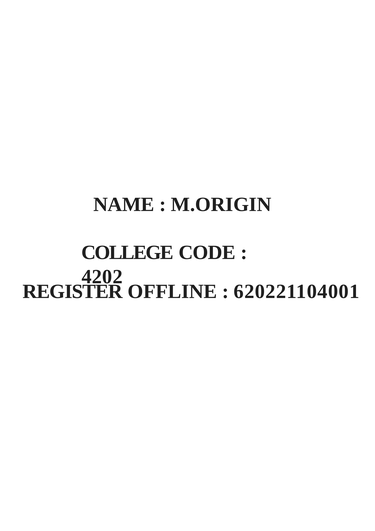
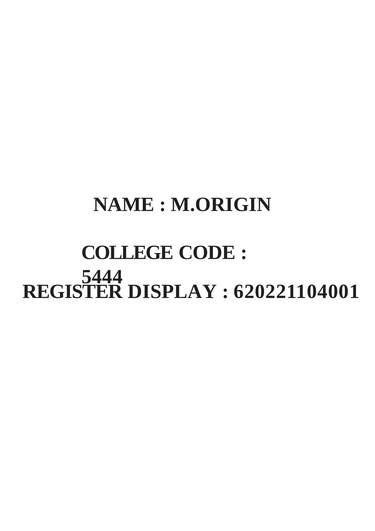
4202: 4202 -> 5444 (102, 277)
OFFLINE: OFFLINE -> DISPLAY (172, 291)
